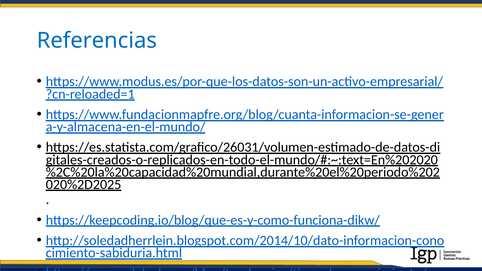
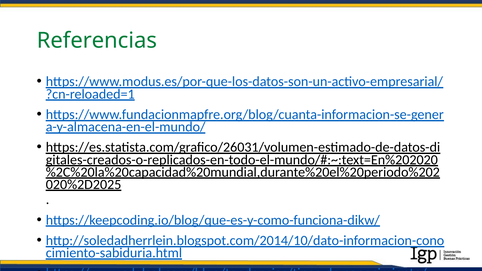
Referencias colour: blue -> green (97, 40)
